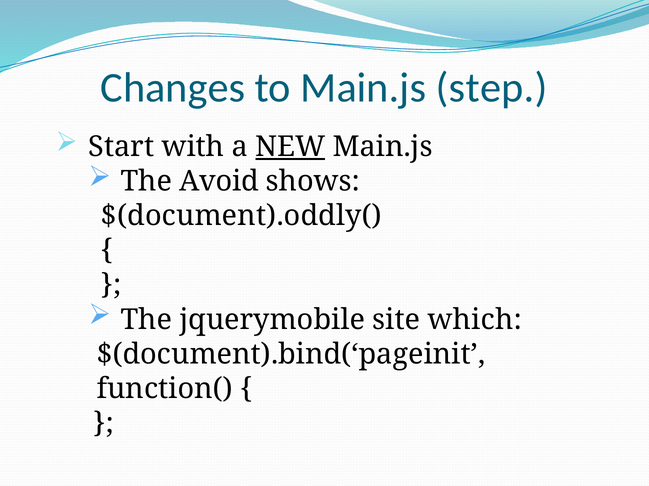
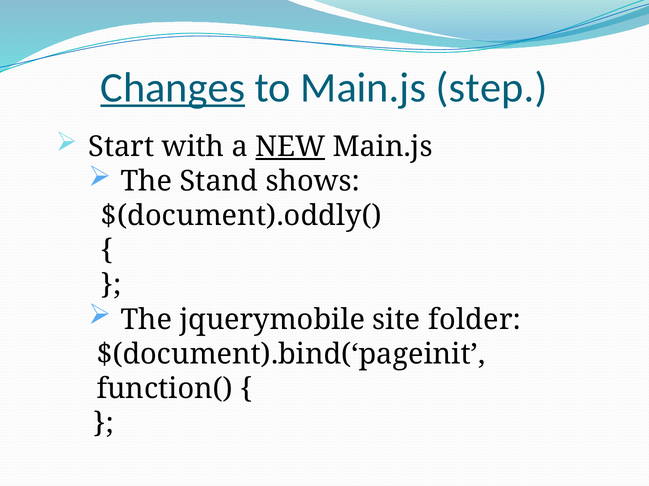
Changes underline: none -> present (173, 88)
Avoid: Avoid -> Stand (219, 182)
which: which -> folder (475, 320)
